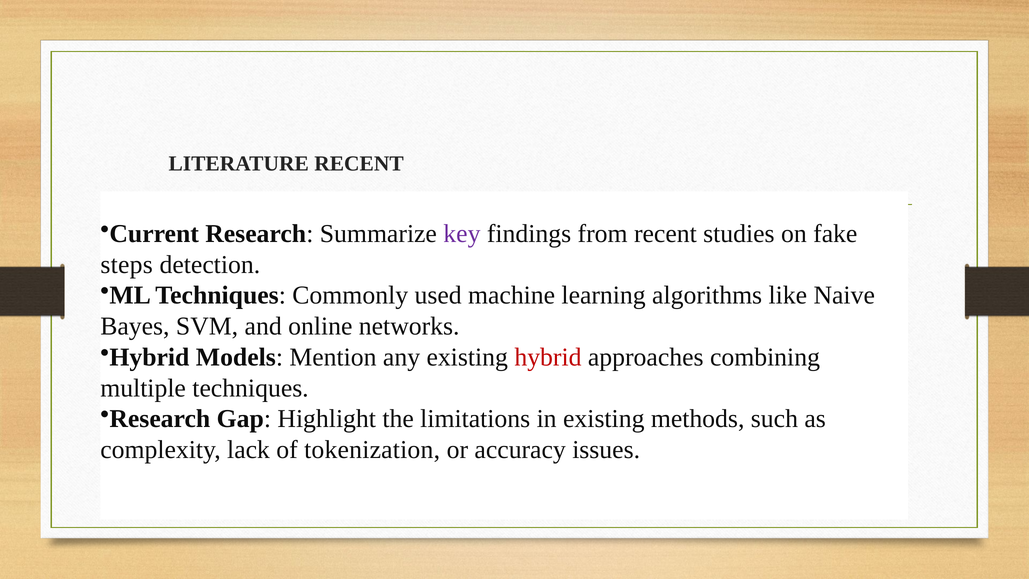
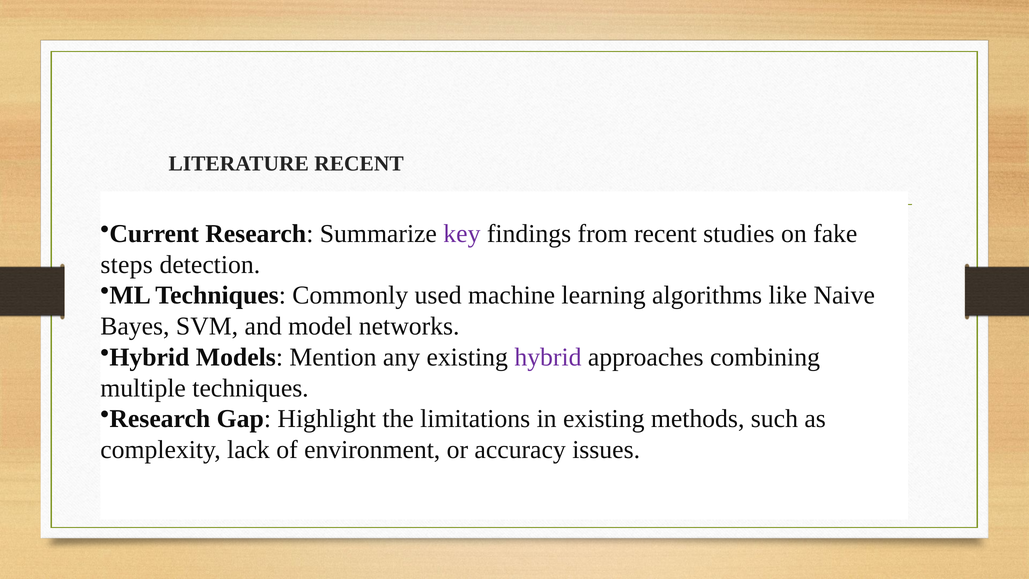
online: online -> model (320, 326)
hybrid colour: red -> purple (548, 357)
tokenization: tokenization -> environment (372, 450)
